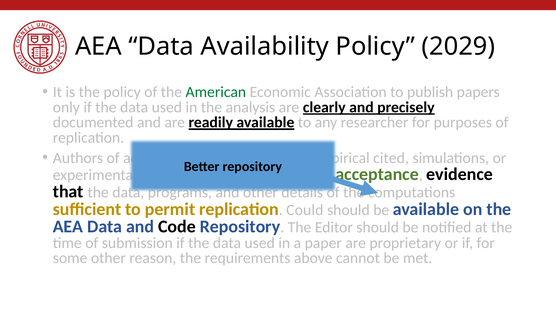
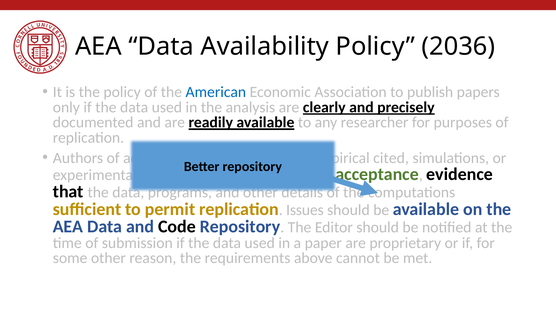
2029: 2029 -> 2036 (458, 47)
American colour: green -> blue (216, 92)
Could: Could -> Issues (305, 210)
